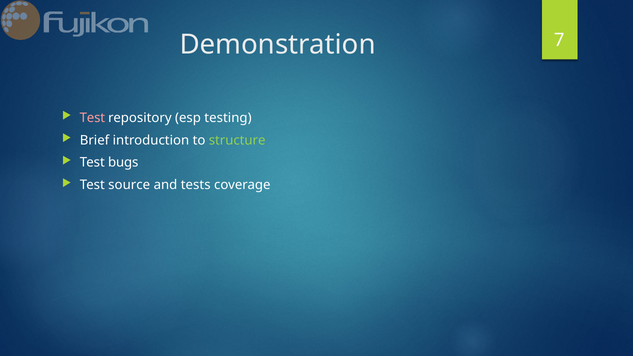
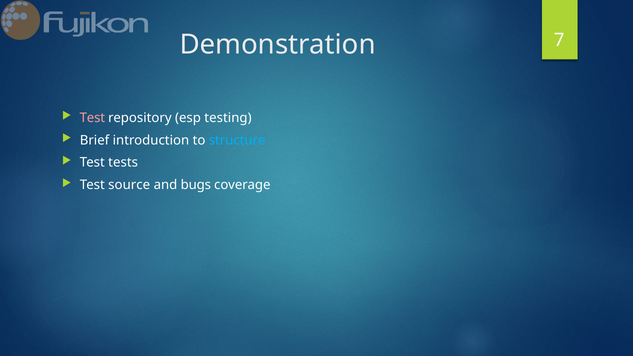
structure colour: light green -> light blue (237, 140)
bugs: bugs -> tests (123, 163)
tests: tests -> bugs (196, 185)
